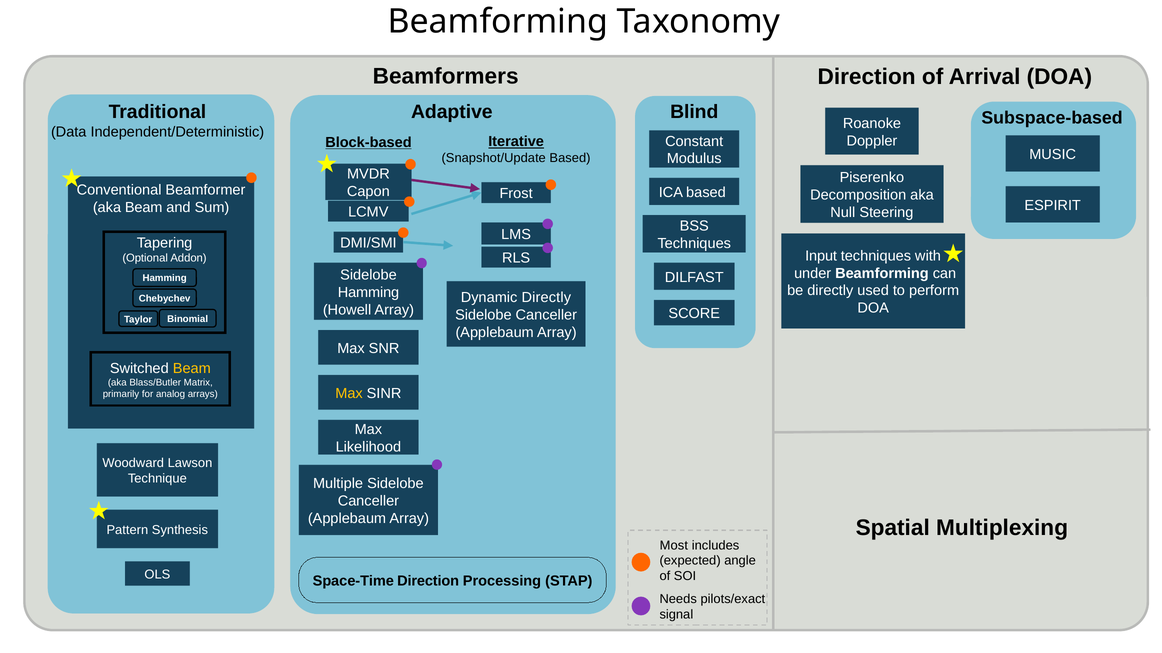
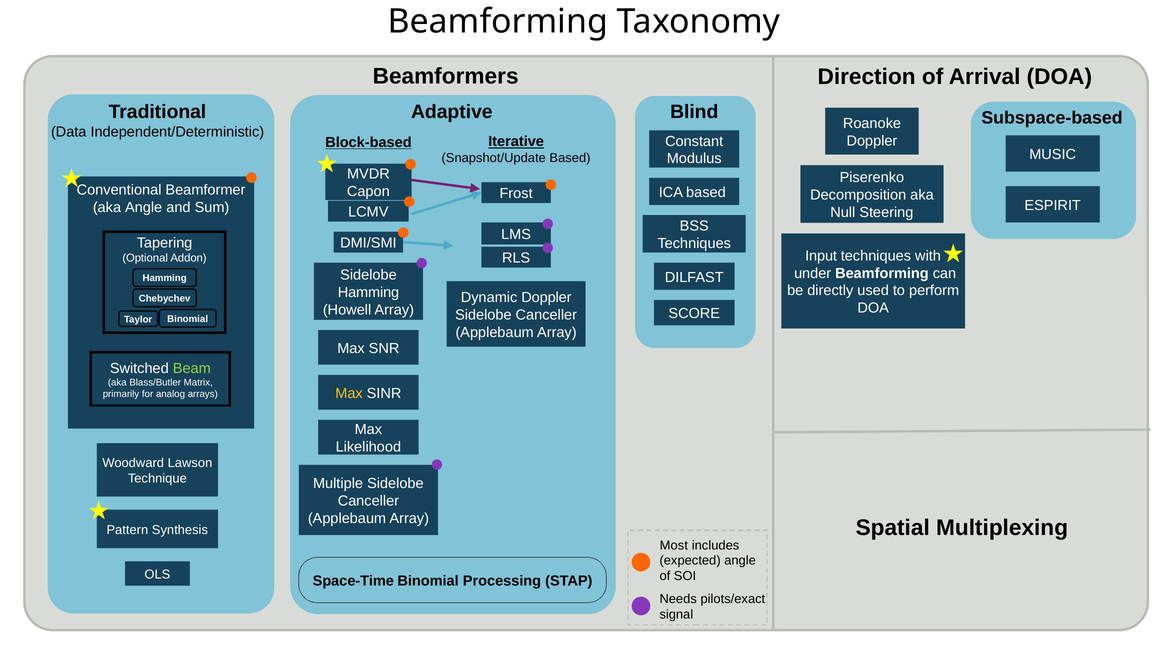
aka Beam: Beam -> Angle (144, 208)
Dynamic Directly: Directly -> Doppler (546, 298)
Beam colour: yellow -> light green (192, 369)
Space-Time Direction: Direction -> Binomial (428, 582)
